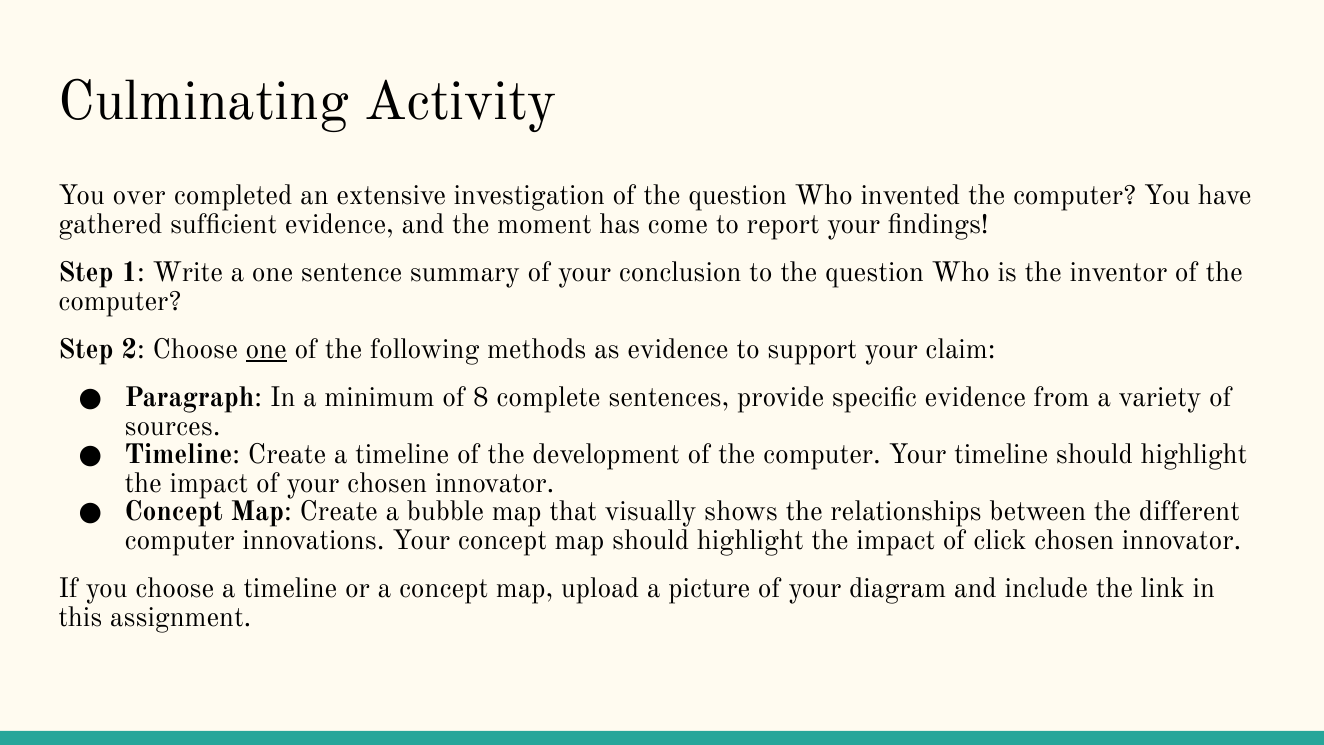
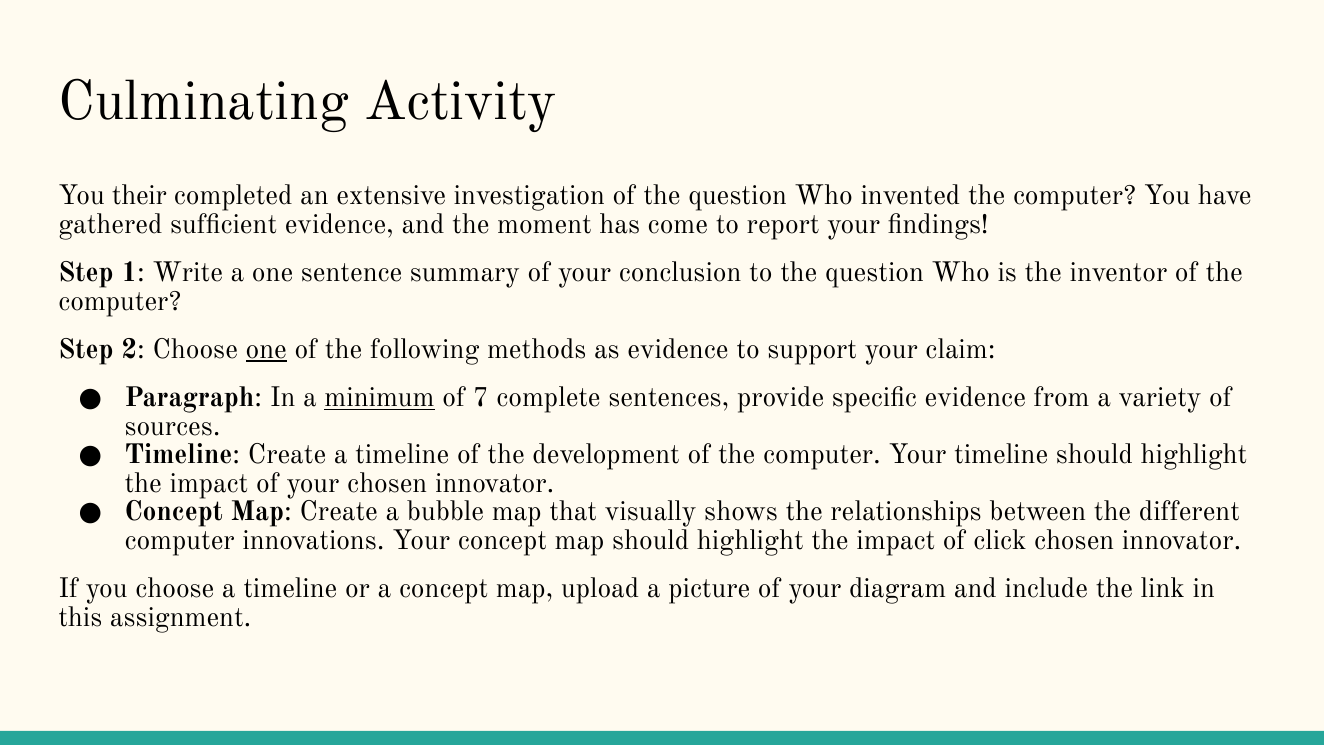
over: over -> their (139, 196)
minimum underline: none -> present (379, 398)
8: 8 -> 7 (481, 398)
